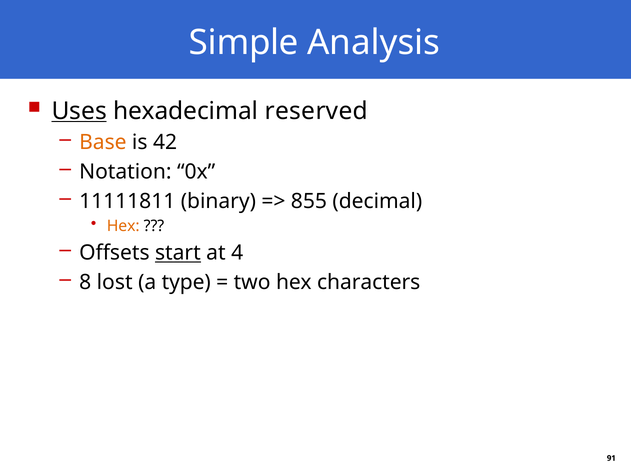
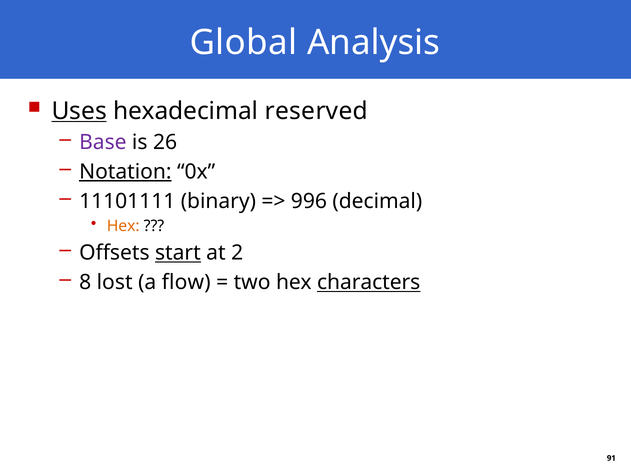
Simple: Simple -> Global (243, 43)
Base colour: orange -> purple (103, 142)
42: 42 -> 26 (165, 142)
Notation underline: none -> present (125, 172)
11111811: 11111811 -> 11101111 (127, 201)
855: 855 -> 996 (309, 201)
4: 4 -> 2 (237, 252)
type: type -> flow (186, 282)
characters underline: none -> present (369, 282)
